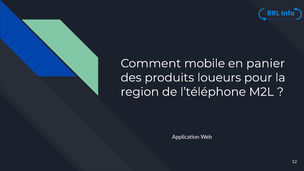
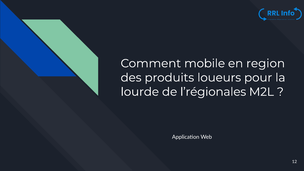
panier: panier -> region (266, 63)
region: region -> lourde (140, 92)
l’téléphone: l’téléphone -> l’régionales (213, 92)
